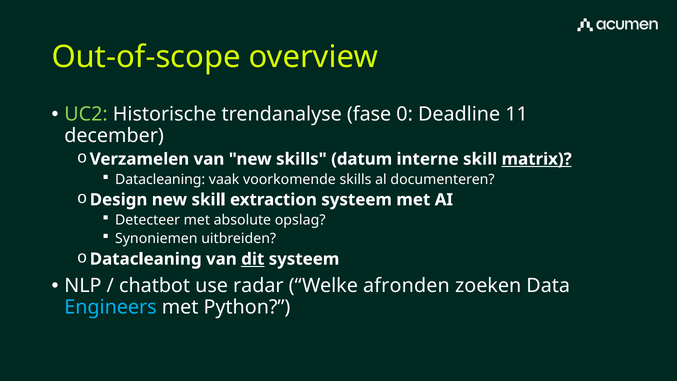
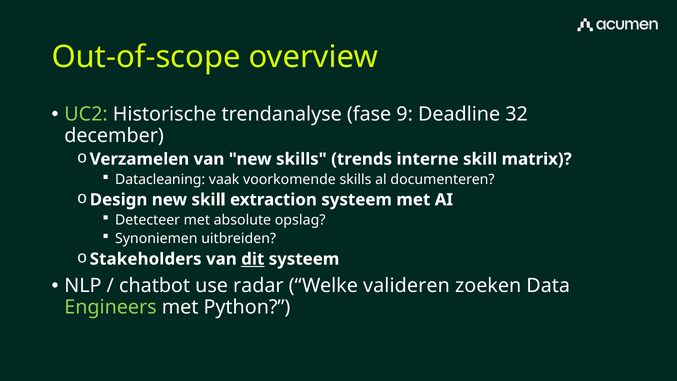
0: 0 -> 9 (405, 114)
11: 11 -> 32 (517, 114)
datum: datum -> trends (362, 159)
matrix underline: present -> none (537, 159)
Datacleaning: Datacleaning -> Stakeholders (146, 259)
afronden: afronden -> valideren (406, 286)
Engineers colour: light blue -> light green (110, 307)
